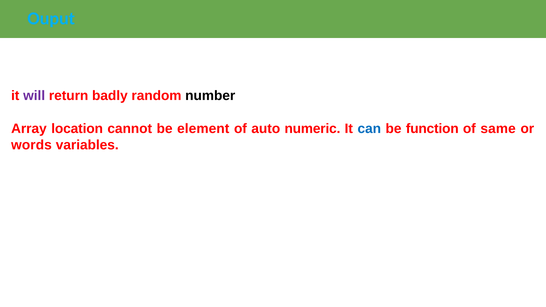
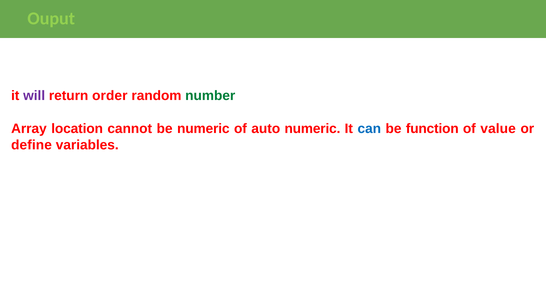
Ouput colour: light blue -> light green (51, 18)
badly: badly -> order (110, 96)
number colour: black -> green (210, 96)
be element: element -> numeric (203, 129)
same: same -> value (498, 129)
words: words -> define (31, 145)
